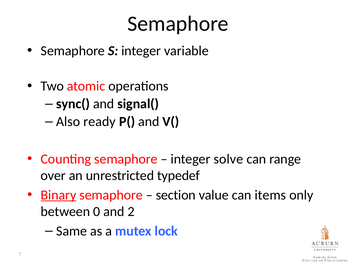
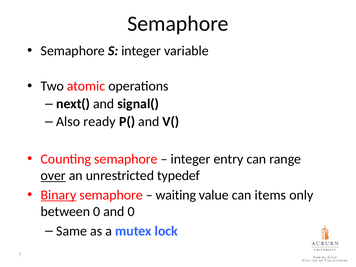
sync(: sync( -> next( (73, 104)
solve: solve -> entry (228, 159)
over underline: none -> present (53, 176)
section: section -> waiting (176, 195)
and 2: 2 -> 0 (131, 212)
